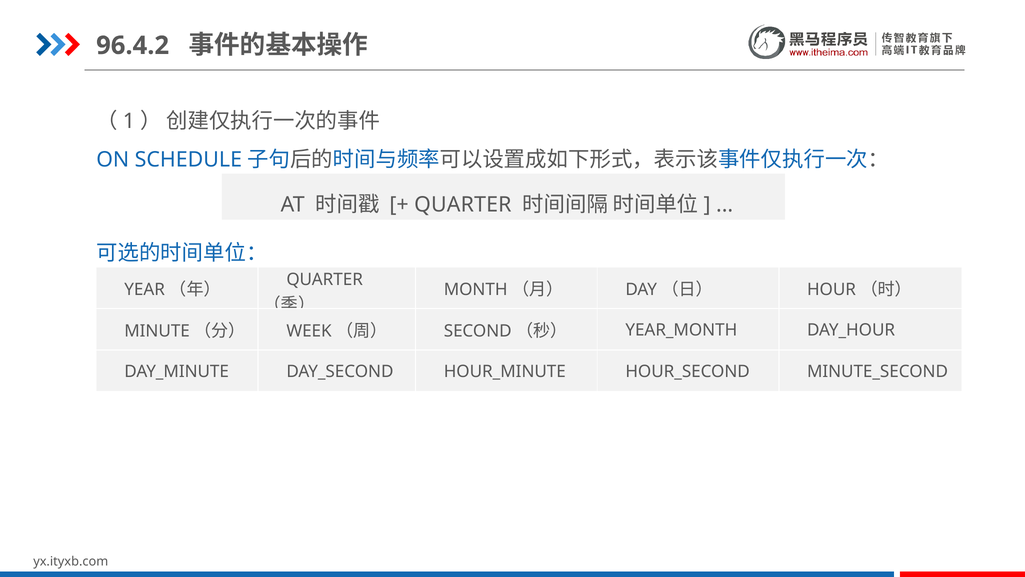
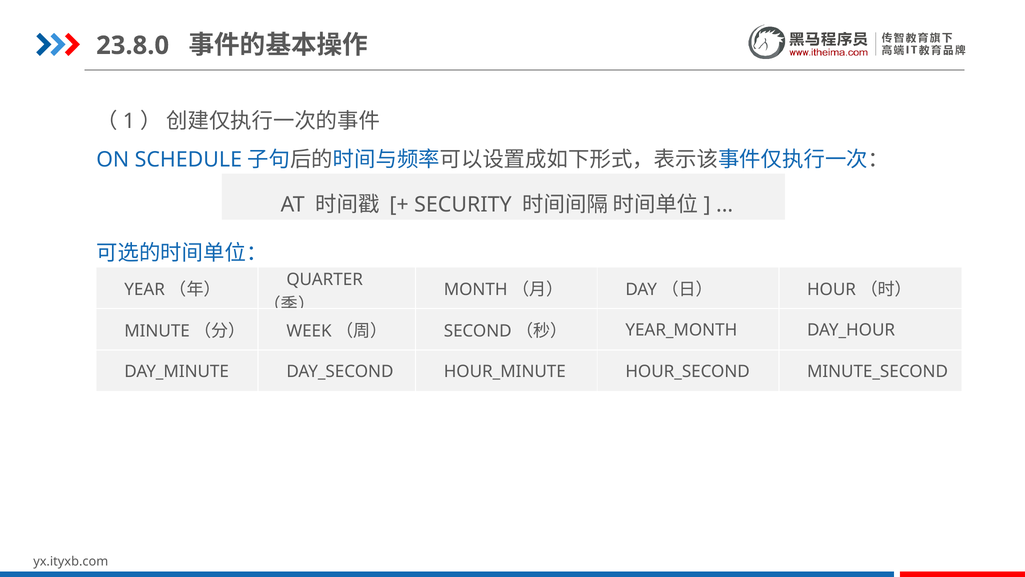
96.4.2: 96.4.2 -> 23.8.0 (133, 46)
QUARTER: QUARTER -> SECURITY (463, 205)
